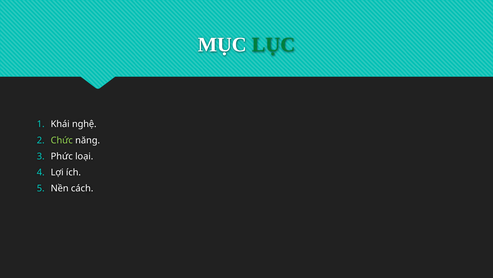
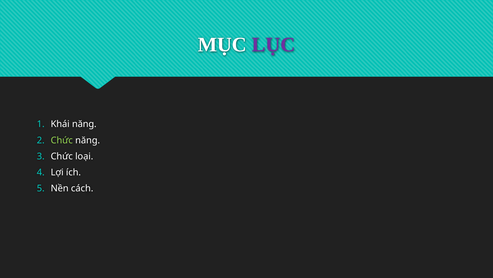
LỤC colour: green -> purple (274, 45)
Khái nghệ: nghệ -> năng (84, 124)
Phức: Phức -> Chức (62, 156)
